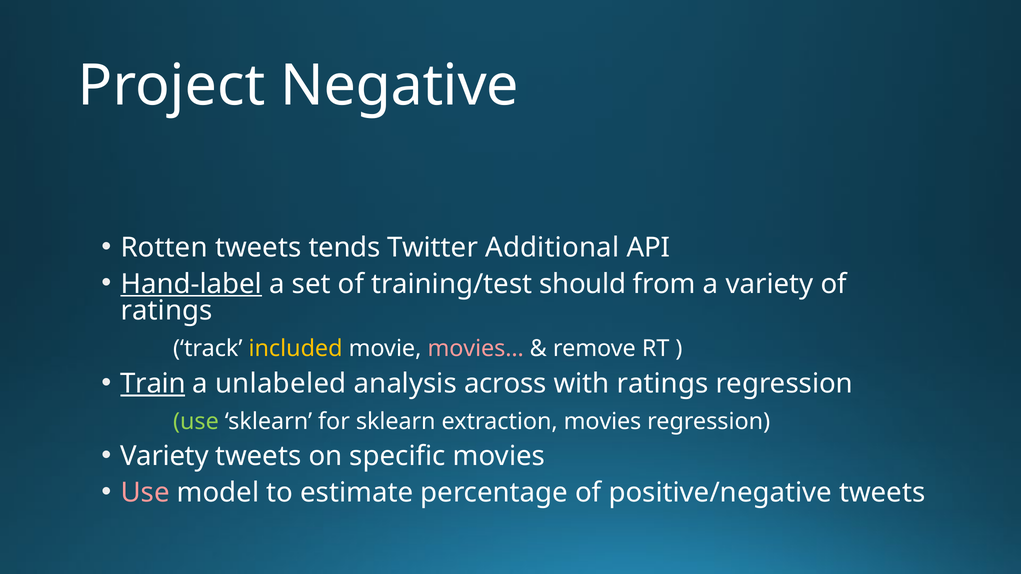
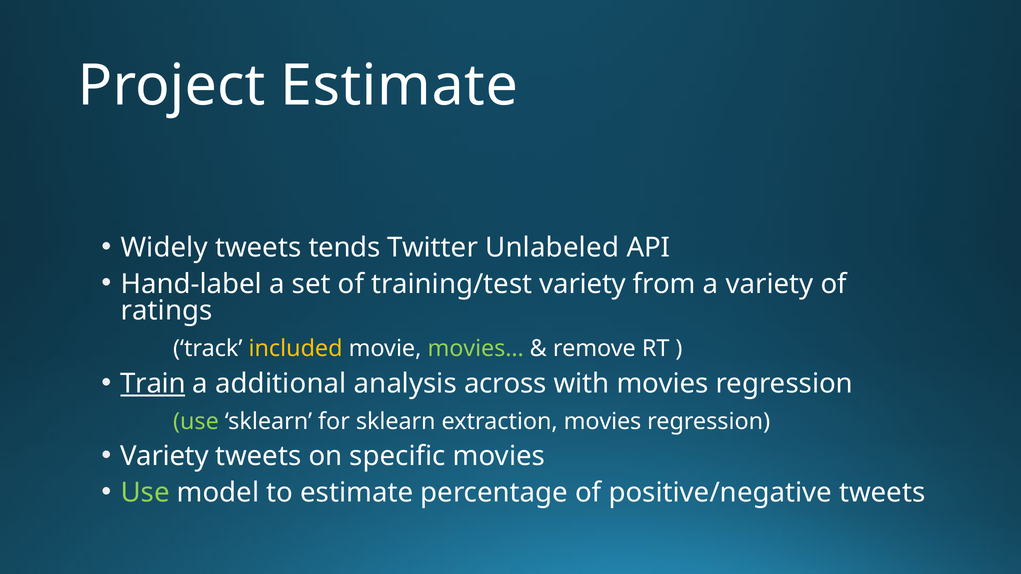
Project Negative: Negative -> Estimate (399, 86)
Rotten: Rotten -> Widely (164, 248)
Additional: Additional -> Unlabeled (552, 248)
Hand-label underline: present -> none (191, 284)
training/test should: should -> variety (583, 284)
movies… colour: pink -> light green (476, 349)
unlabeled: unlabeled -> additional (281, 384)
with ratings: ratings -> movies (663, 384)
Use colour: pink -> light green (145, 493)
